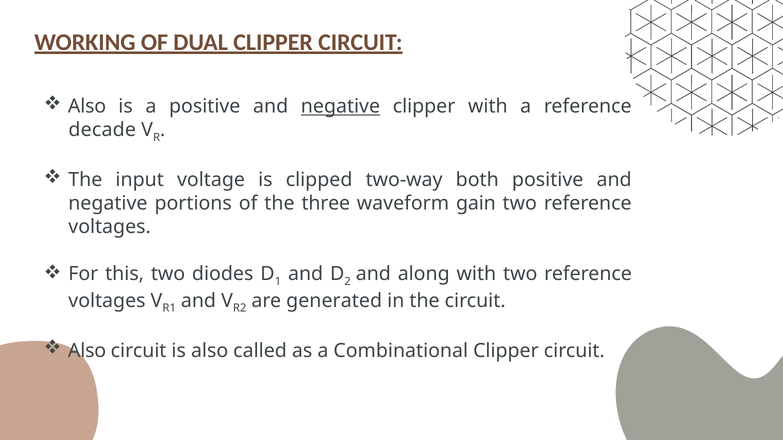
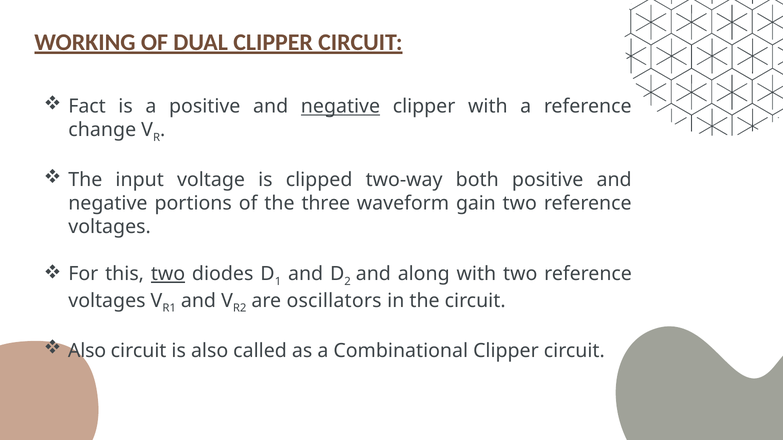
Also: Also -> Fact (87, 107)
decade: decade -> change (102, 130)
two underline: none -> present (168, 274)
generated: generated -> oscillators (334, 301)
